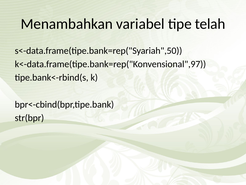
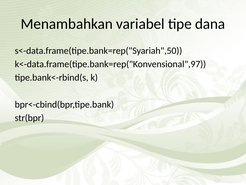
telah: telah -> dana (210, 24)
